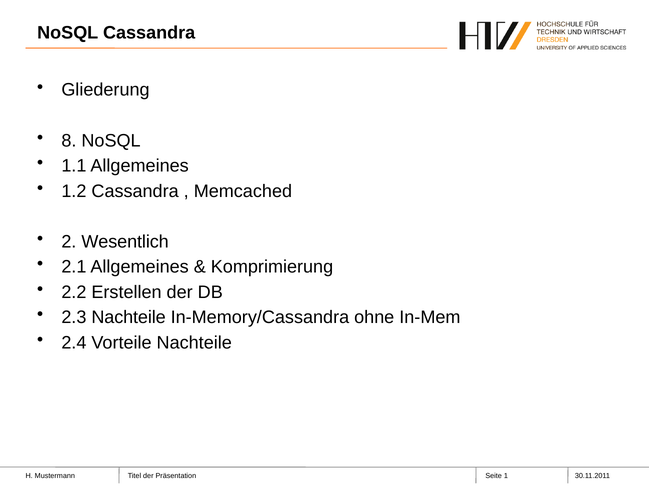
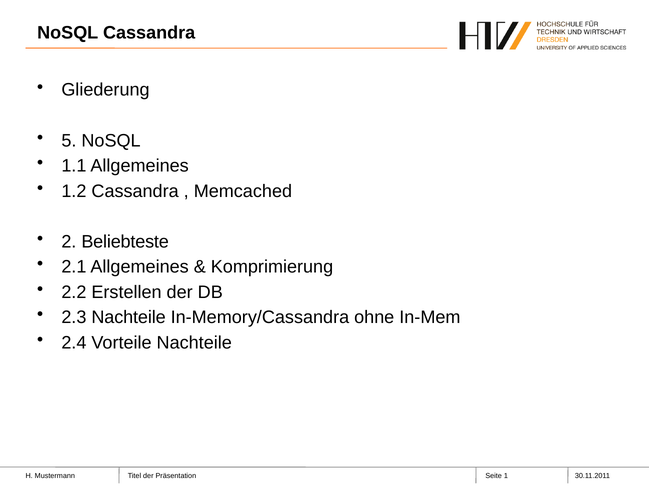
8: 8 -> 5 (69, 140)
Wesentlich: Wesentlich -> Beliebteste (125, 241)
